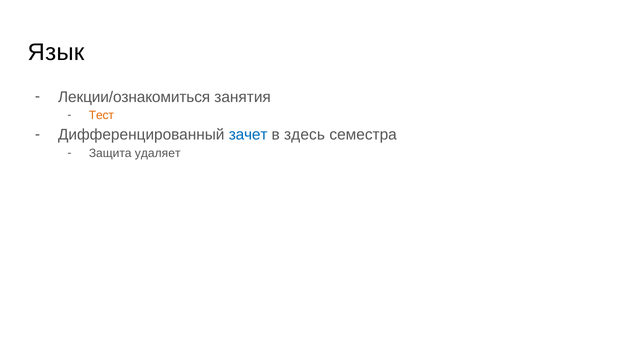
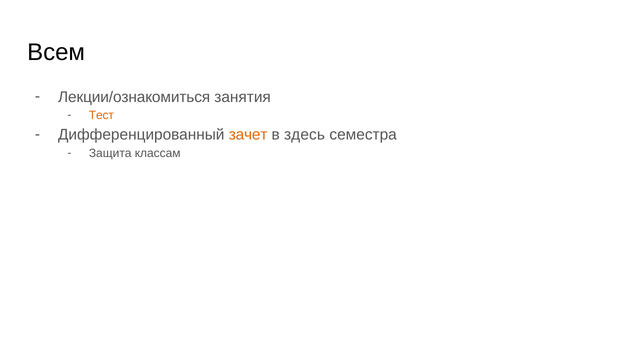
Язык: Язык -> Всем (56, 52)
зачет colour: blue -> orange (248, 135)
удаляет: удаляет -> классам (158, 153)
